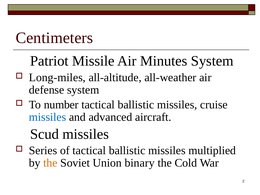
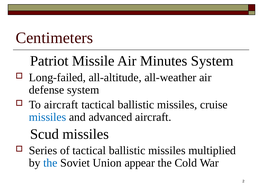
Long-miles: Long-miles -> Long-failed (57, 77)
To number: number -> aircraft (61, 105)
the colour: orange -> blue (50, 163)
binary: binary -> appear (140, 163)
